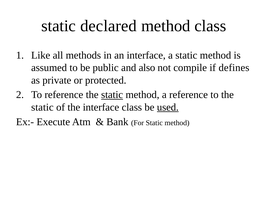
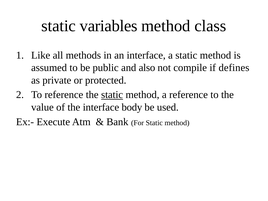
declared: declared -> variables (109, 26)
static: static -> value (42, 107)
interface class: class -> body (132, 107)
used underline: present -> none (168, 107)
